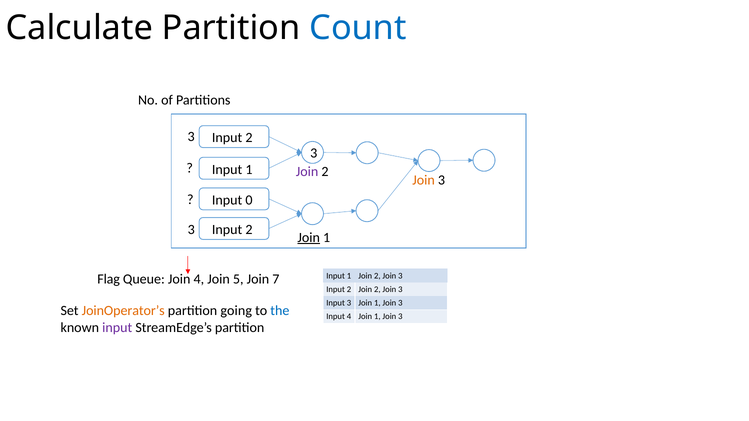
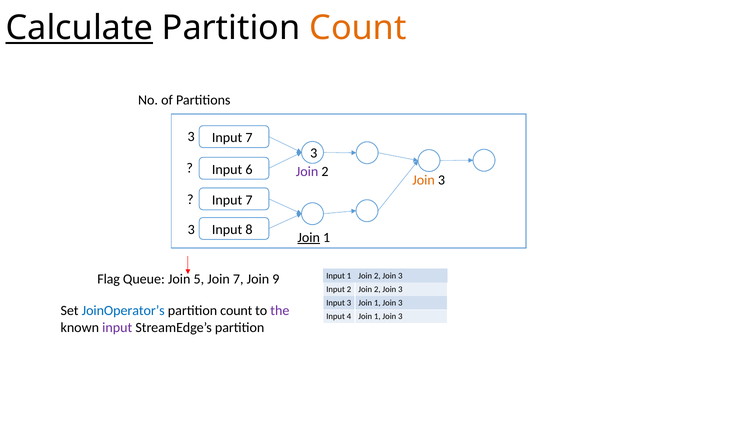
Calculate underline: none -> present (79, 28)
Count colour: blue -> orange (358, 28)
2: 2 -> 7 (249, 138)
1: 1 -> 6 (249, 170)
0: 0 -> 7 (249, 200)
2: 2 -> 8 (249, 230)
Join 4: 4 -> 5 (199, 279)
Join 5: 5 -> 7 (238, 279)
7: 7 -> 9 (276, 279)
JoinOperator’s colour: orange -> blue (123, 311)
going: going -> count (236, 311)
the colour: blue -> purple (280, 311)
